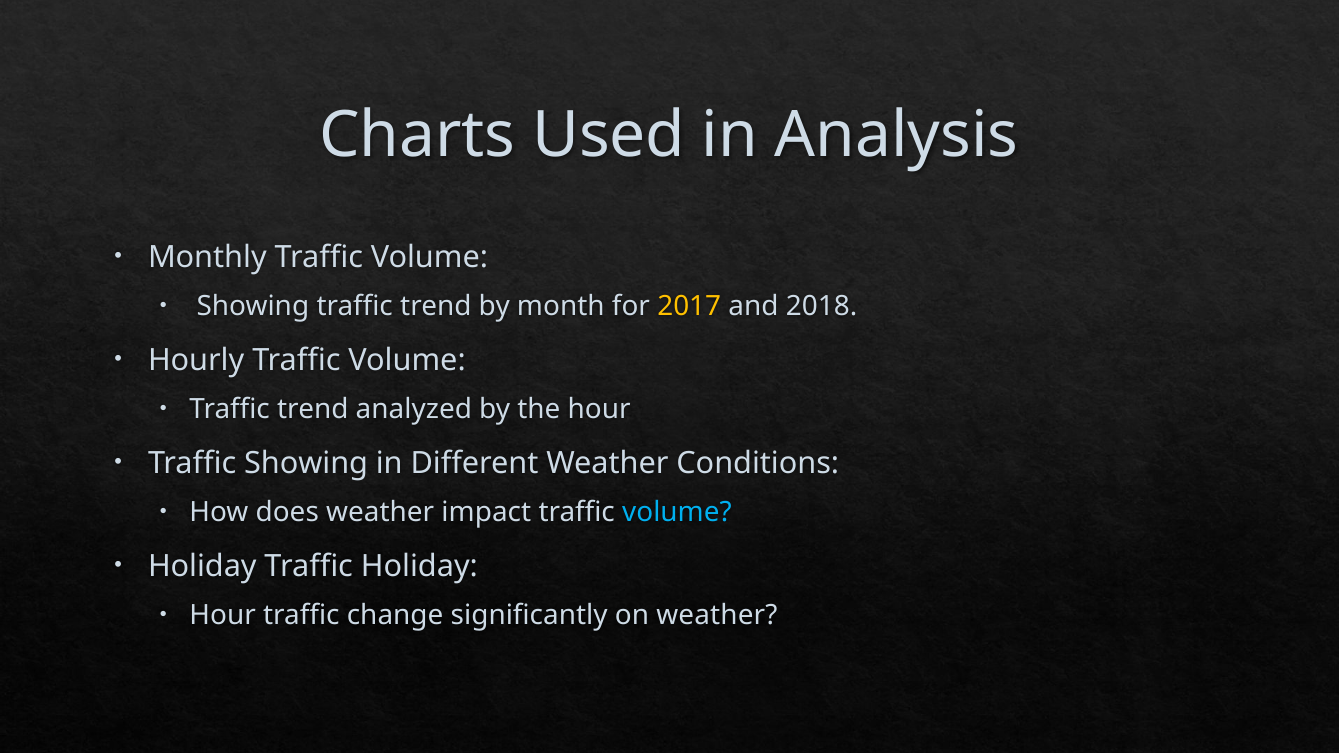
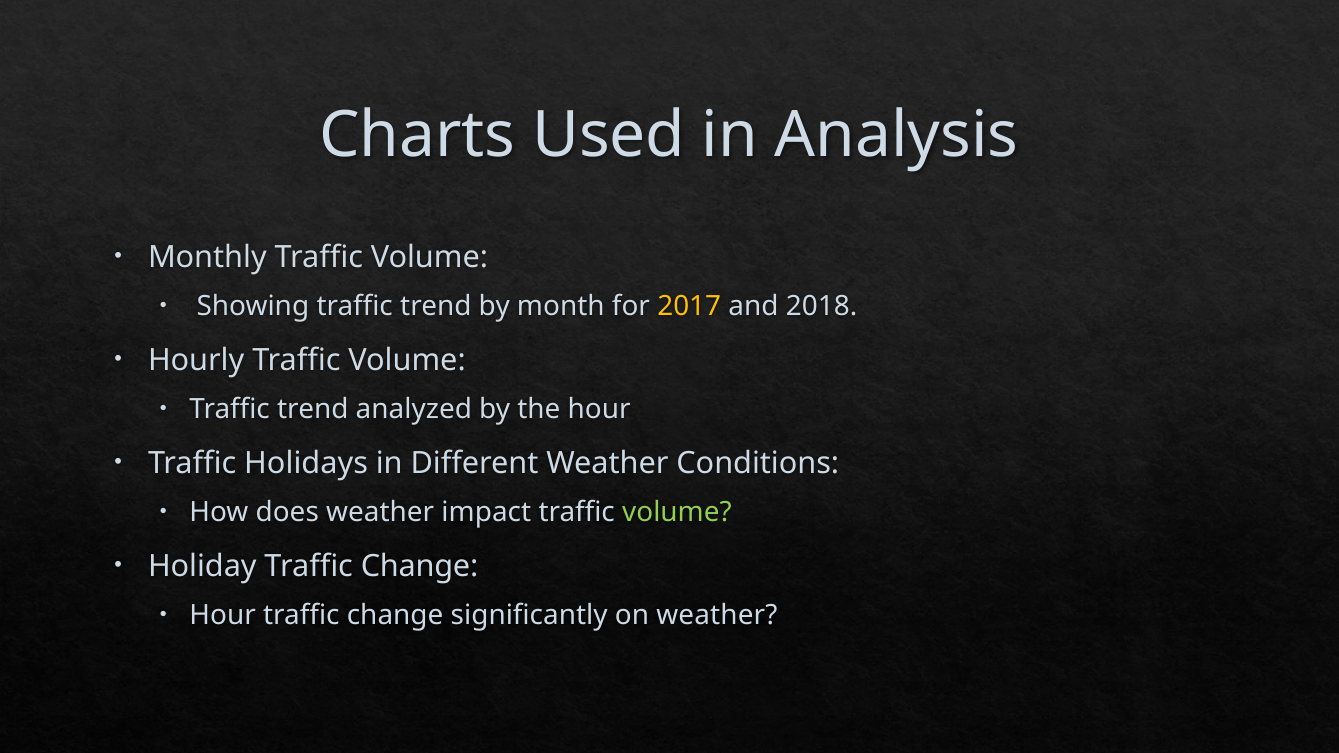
Traffic Showing: Showing -> Holidays (306, 463)
volume colour: light blue -> light green (677, 512)
Holiday Traffic Holiday: Holiday -> Change (420, 566)
